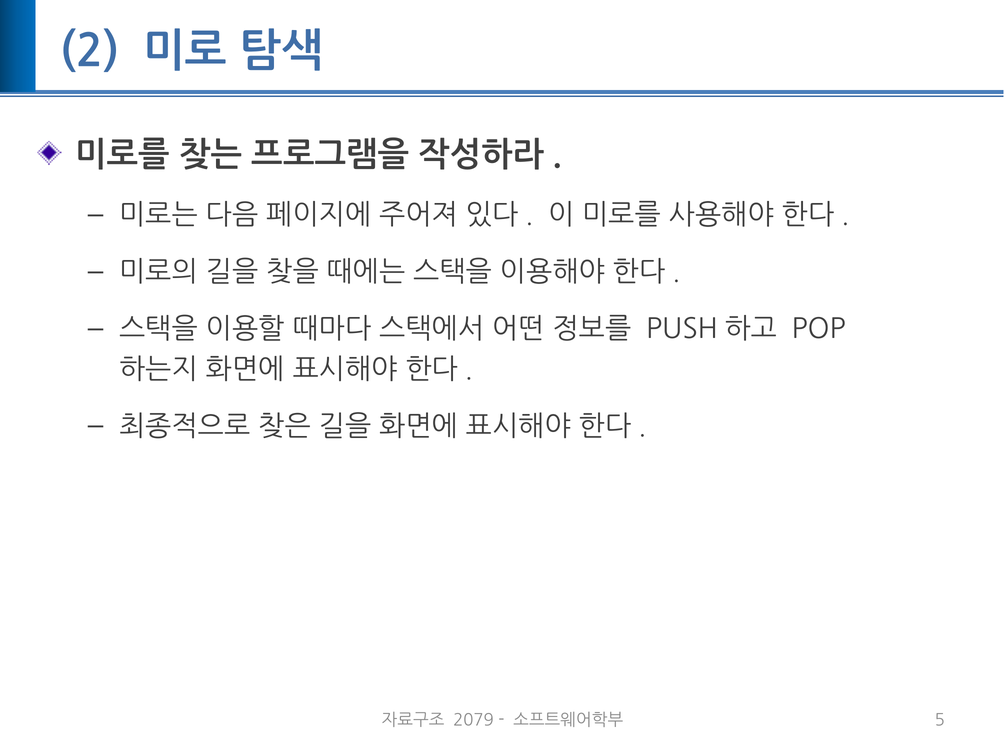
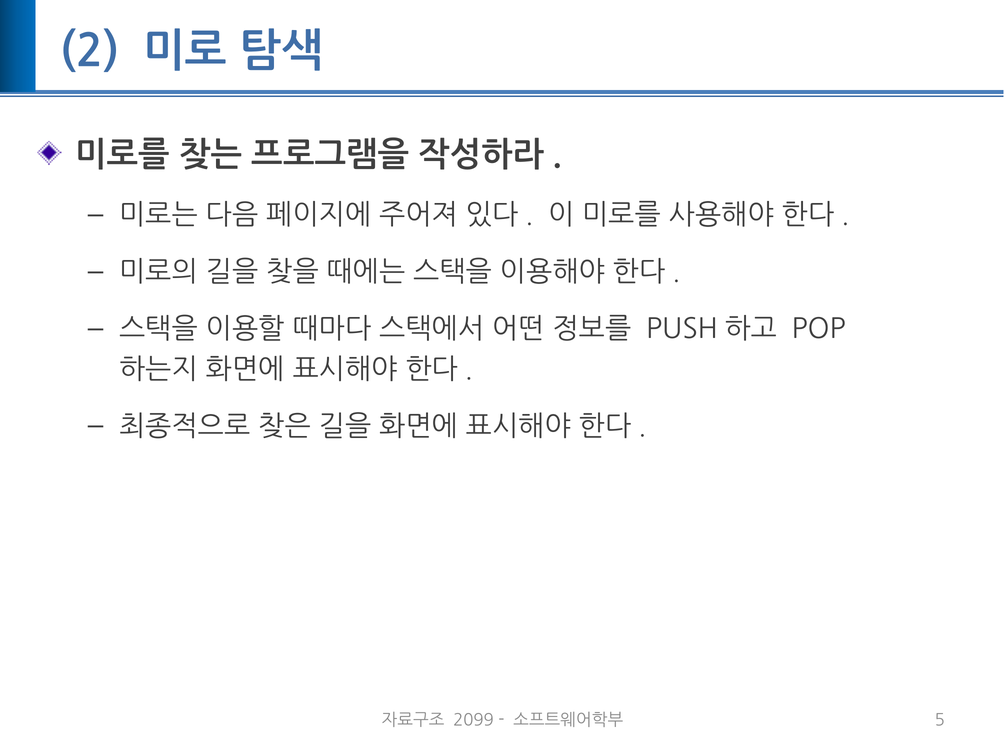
2079: 2079 -> 2099 (473, 720)
